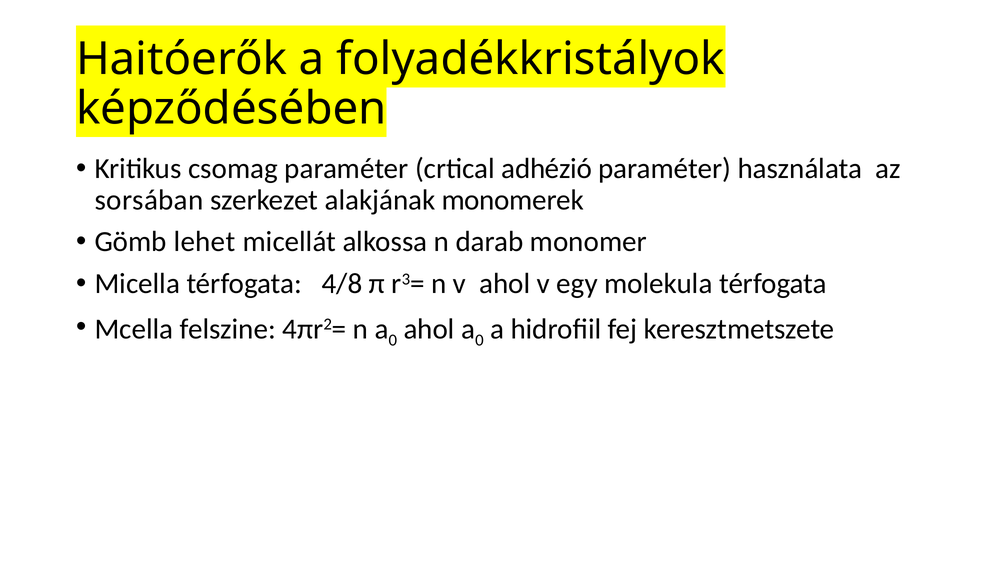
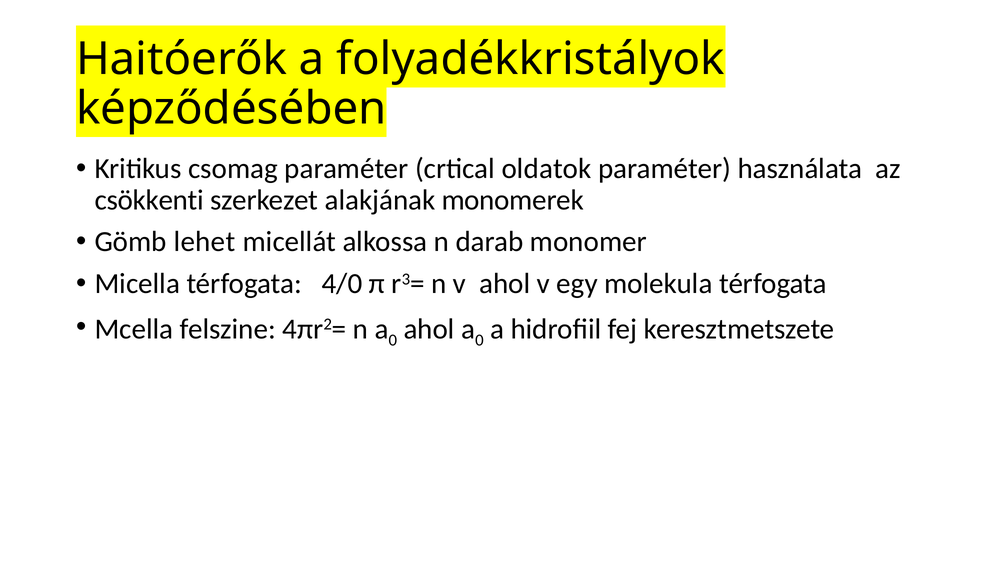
adhézió: adhézió -> oldatok (547, 169)
sorsában: sorsában -> csökkenti (149, 200)
4/8: 4/8 -> 4/0 (342, 284)
